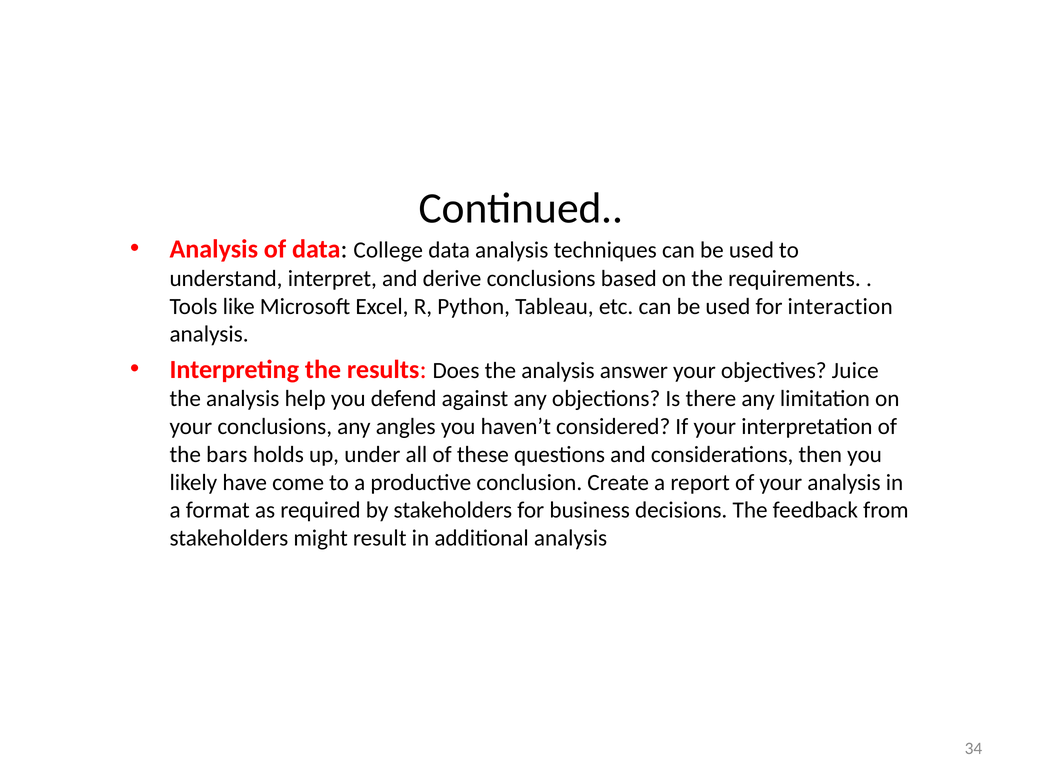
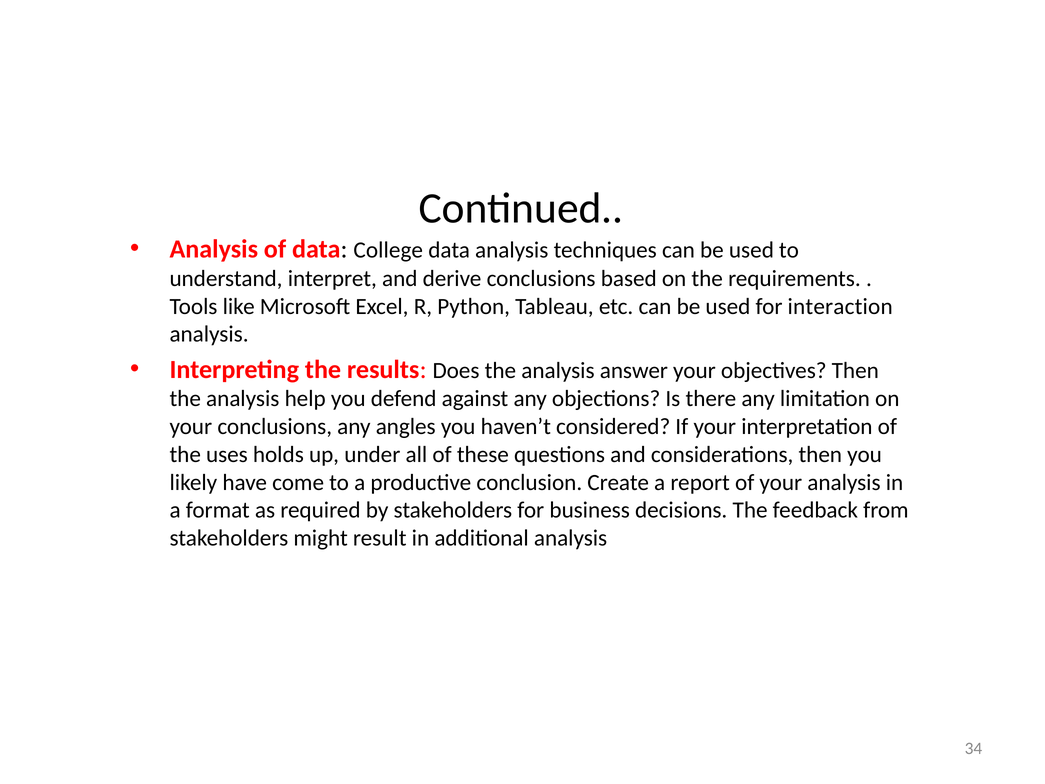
objectives Juice: Juice -> Then (855, 370)
bars: bars -> uses (227, 454)
